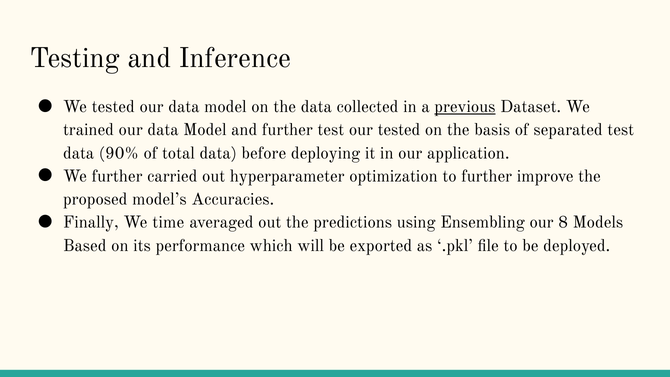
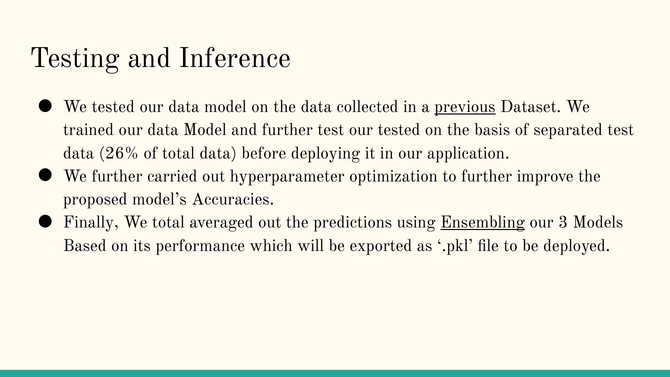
90%: 90% -> 26% (119, 153)
We time: time -> total (168, 222)
Ensembling underline: none -> present (483, 222)
8: 8 -> 3 (563, 222)
